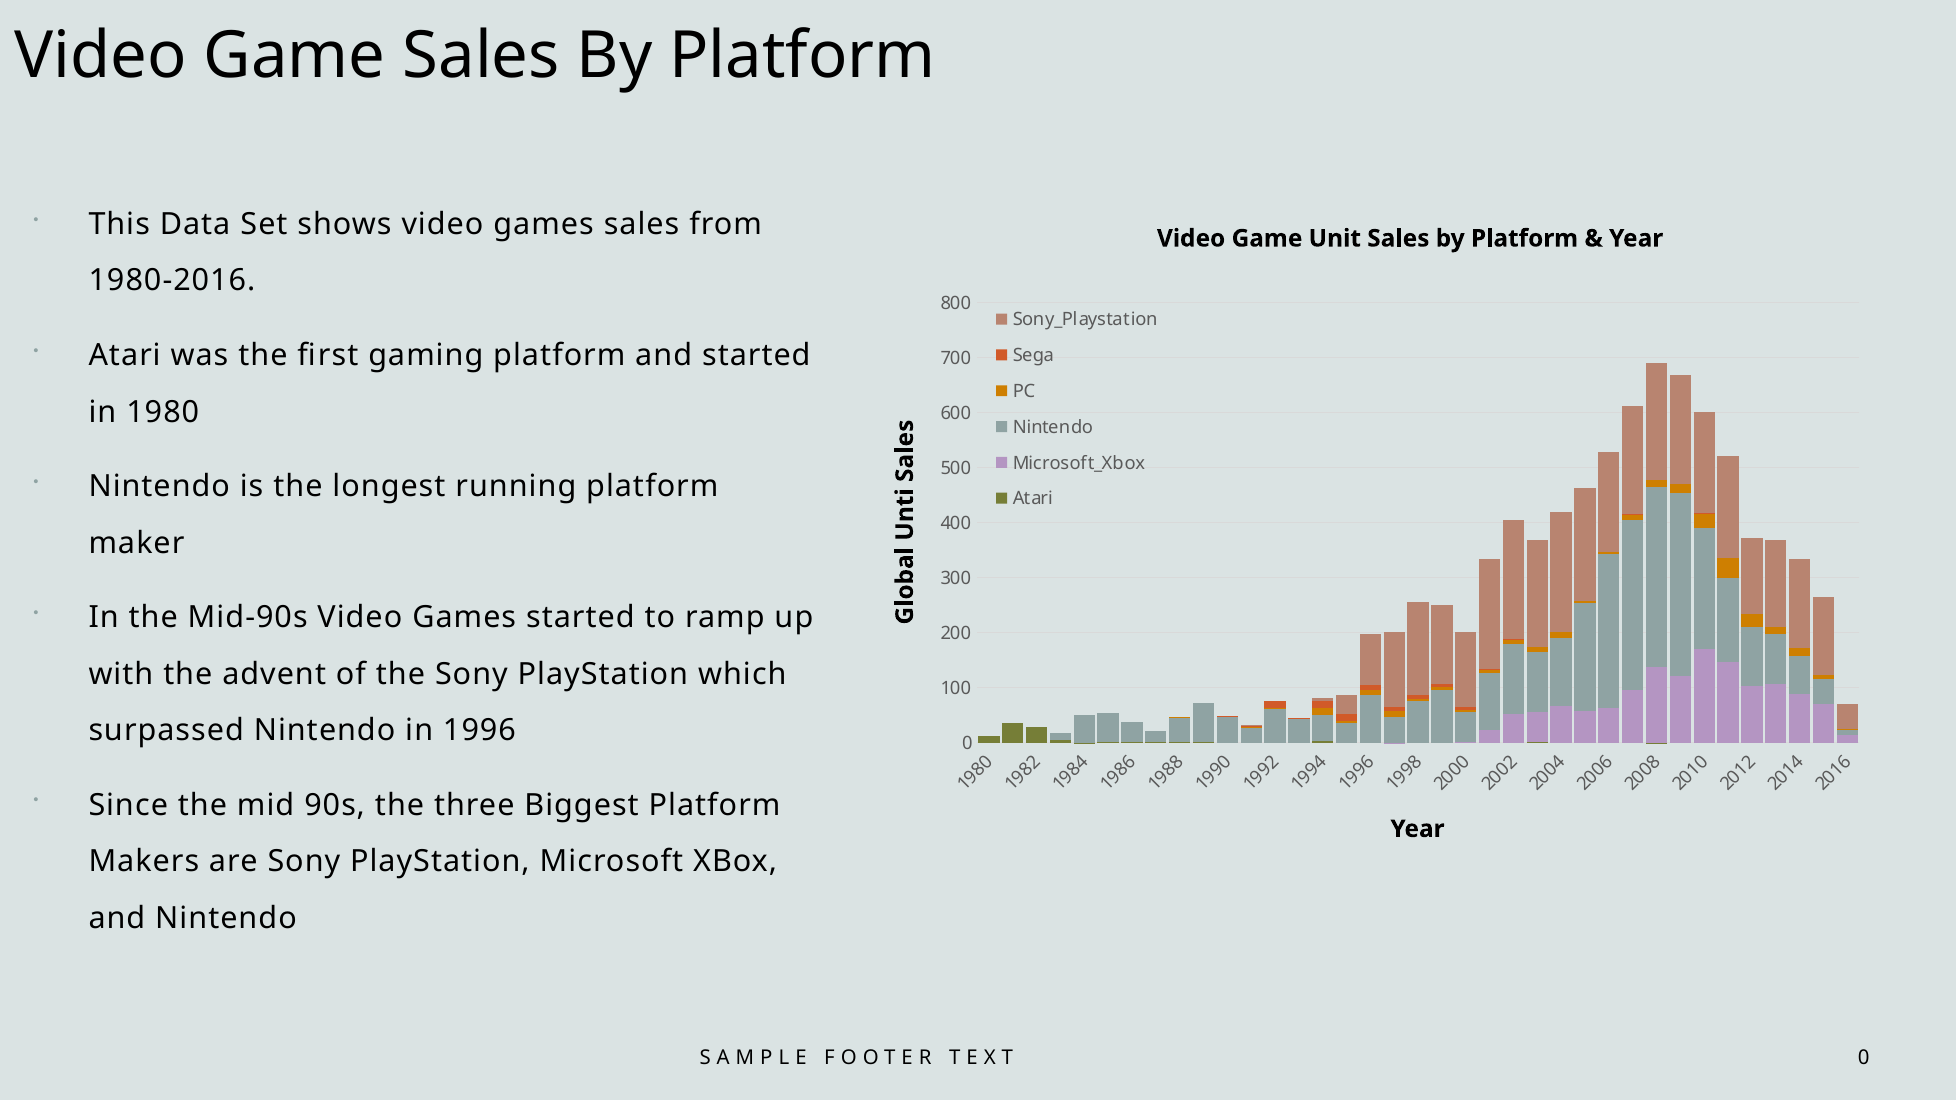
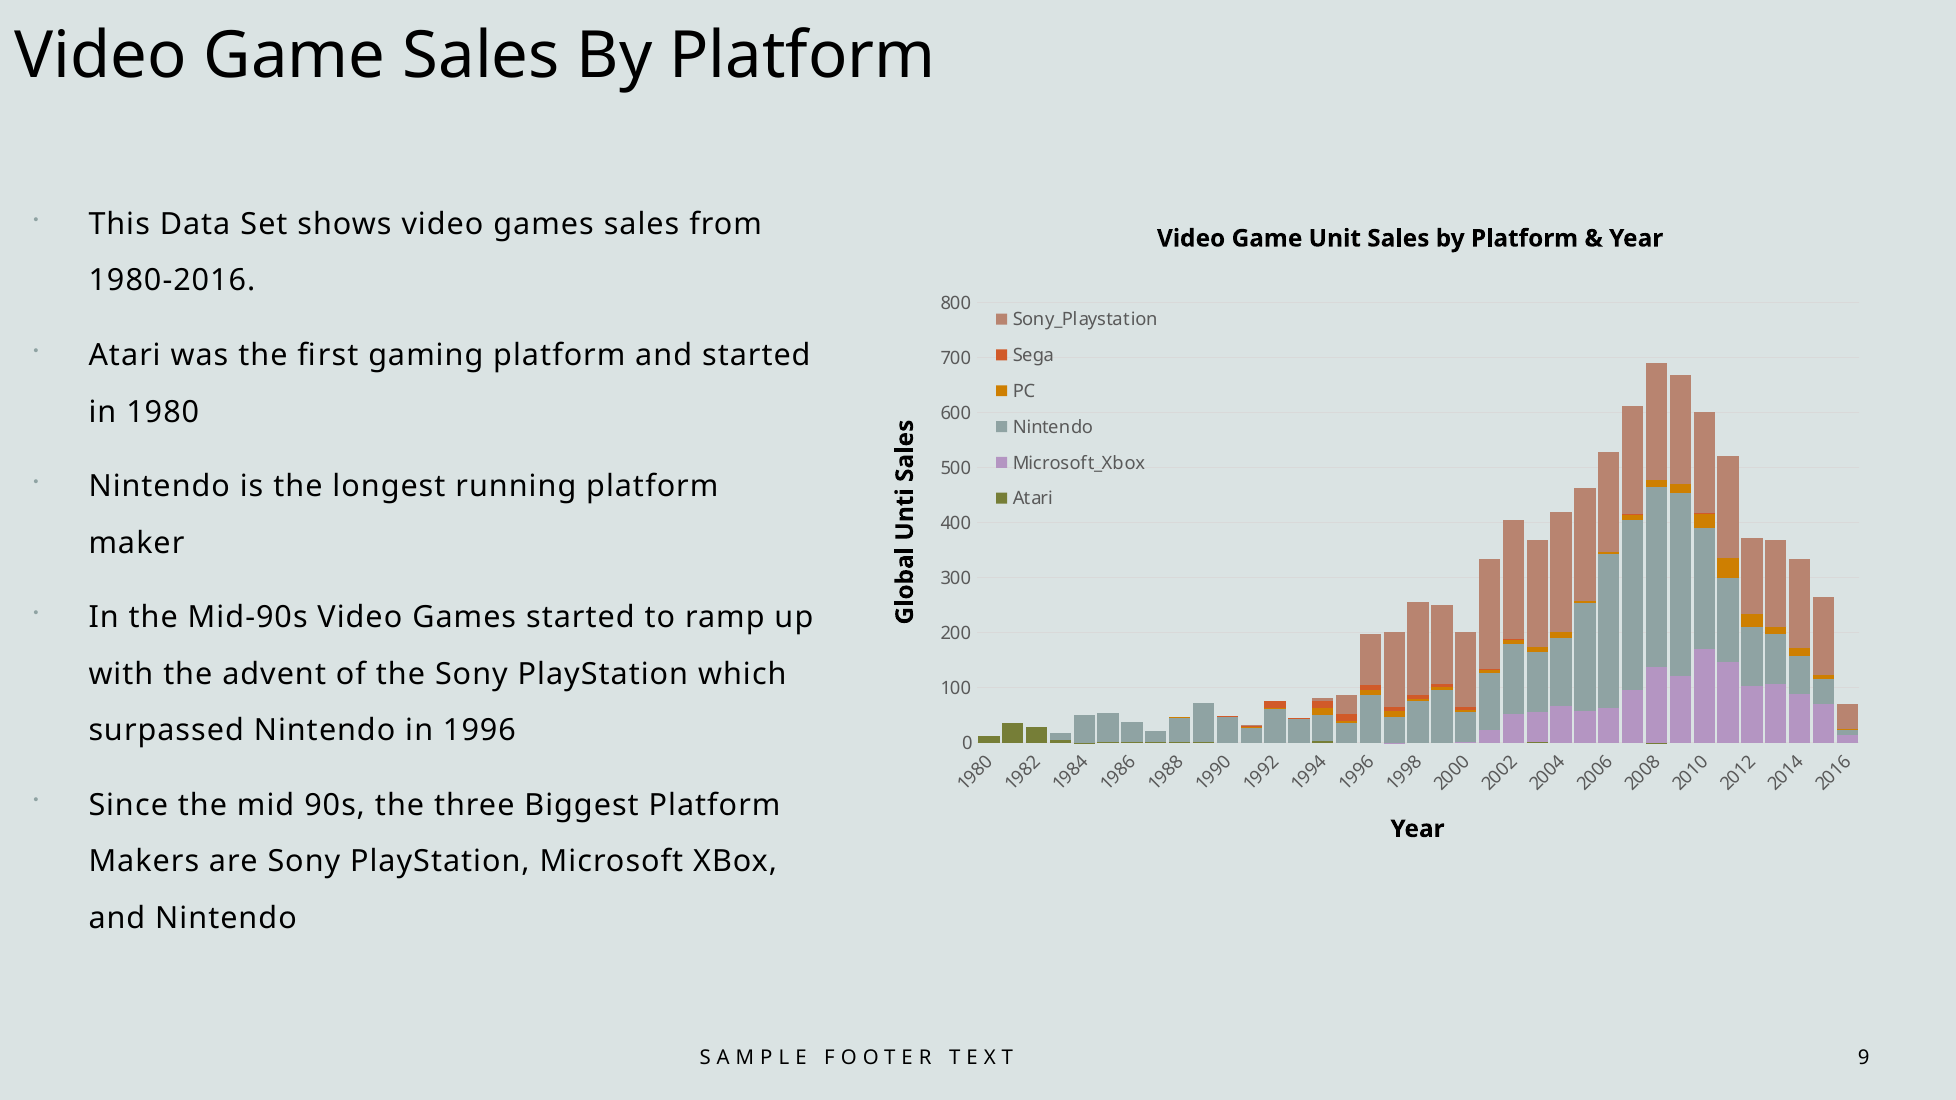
0: 0 -> 9 (1864, 1058)
